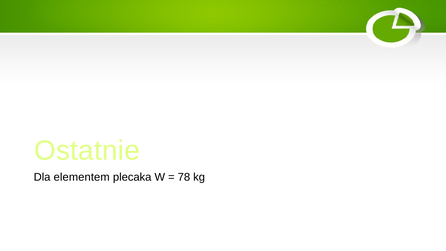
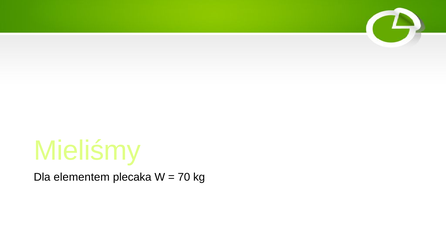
Ostatnie: Ostatnie -> Mieliśmy (87, 150)
78: 78 -> 70 (184, 177)
